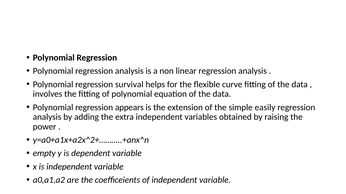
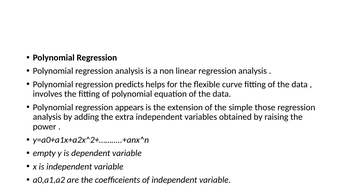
survival: survival -> predicts (129, 85)
easily: easily -> those (265, 108)
